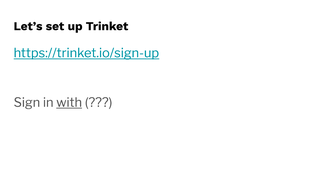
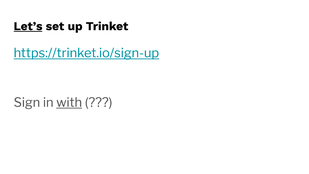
Let’s underline: none -> present (28, 26)
